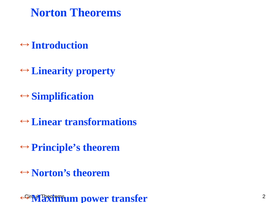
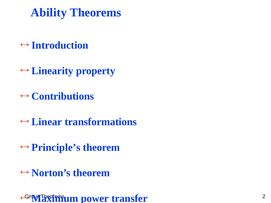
Norton: Norton -> Ability (49, 13)
Simplification: Simplification -> Contributions (63, 96)
